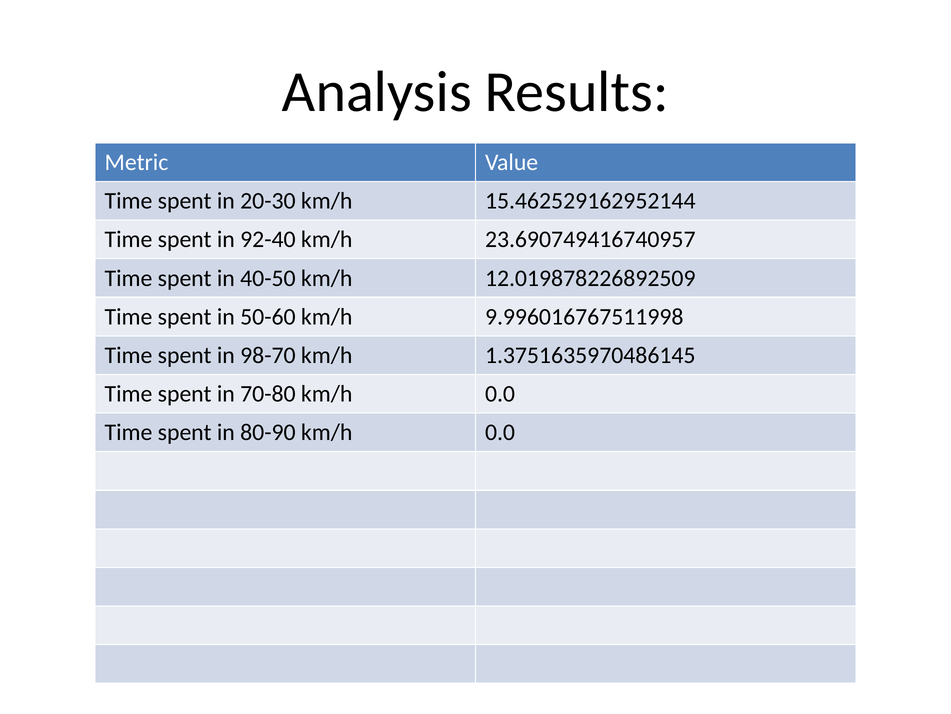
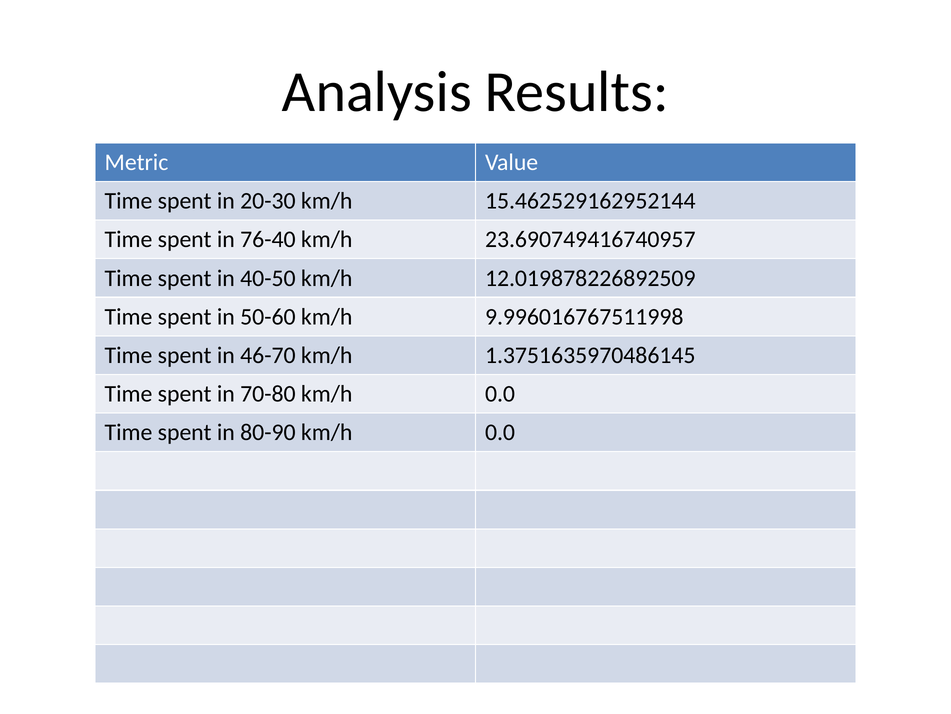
92-40: 92-40 -> 76-40 (268, 239)
98-70: 98-70 -> 46-70 (268, 355)
